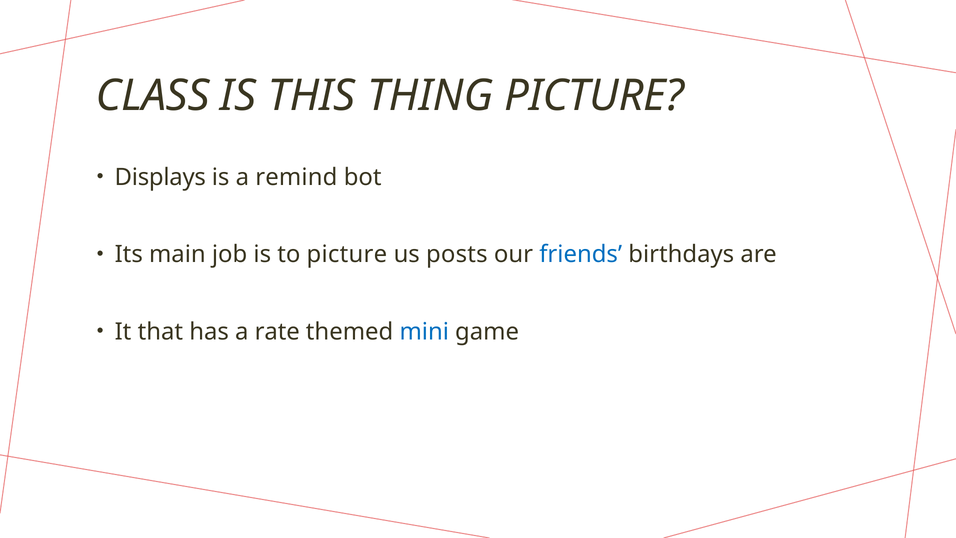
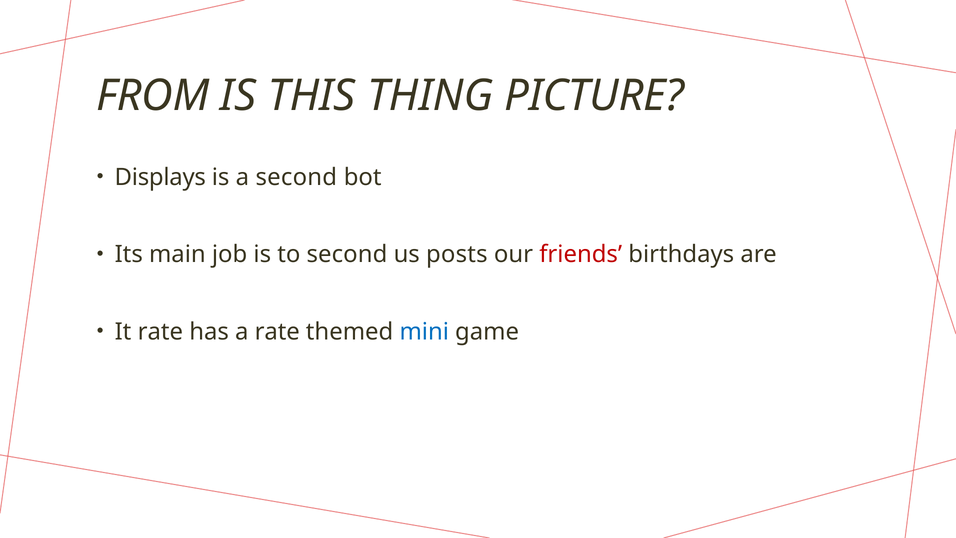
CLASS: CLASS -> FROM (153, 96)
a remind: remind -> second (296, 177)
to picture: picture -> second (347, 254)
friends colour: blue -> red (581, 254)
It that: that -> rate (160, 332)
